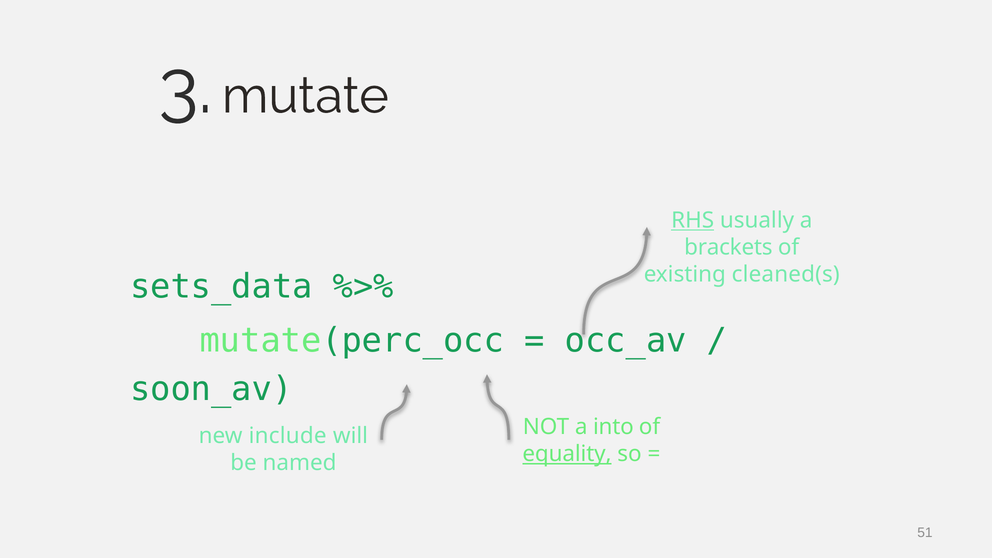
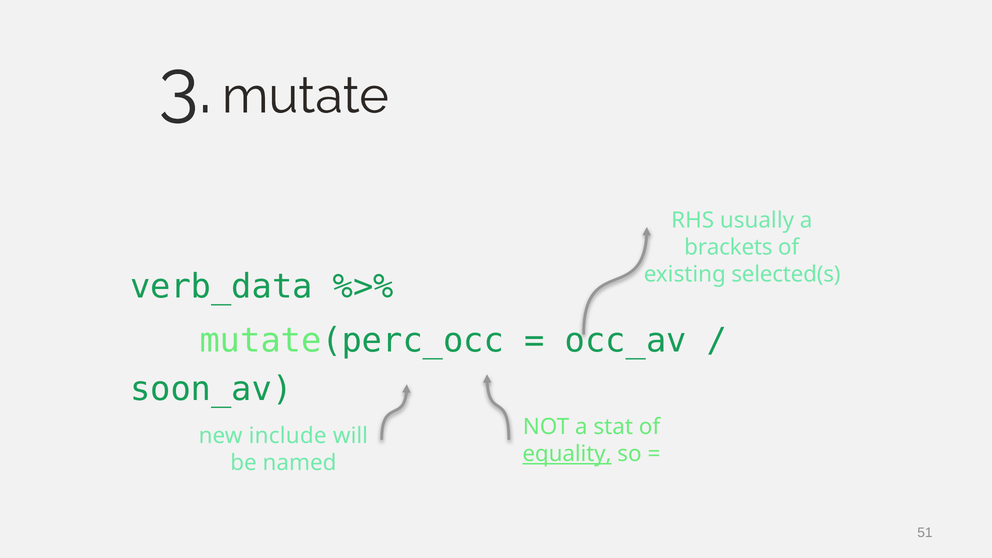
RHS underline: present -> none (693, 220)
cleaned(s: cleaned(s -> selected(s (786, 274)
sets_data: sets_data -> verb_data (221, 286)
into: into -> stat (613, 427)
